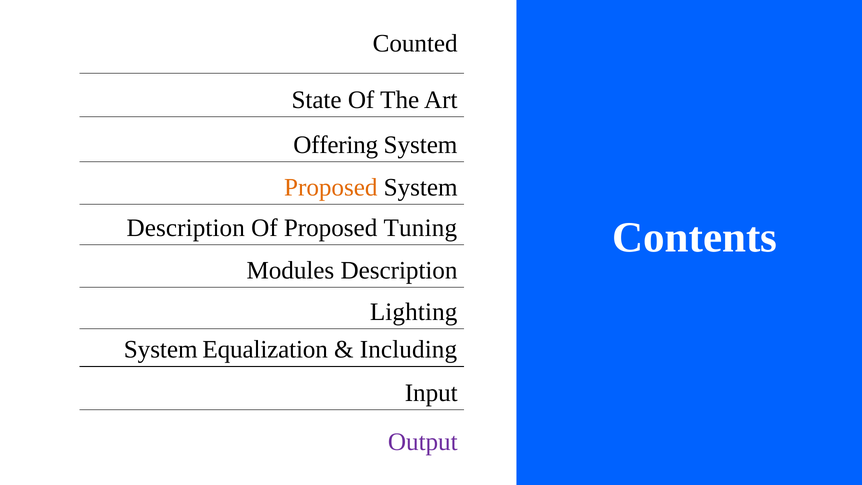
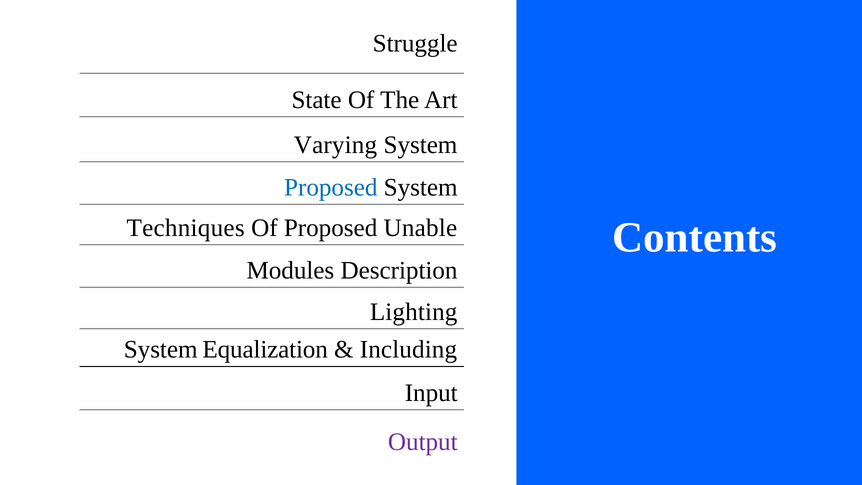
Counted: Counted -> Struggle (415, 43)
Offering: Offering -> Varying (335, 145)
Proposed colour: orange -> blue (331, 187)
Description: Description -> Techniques (186, 228)
Tuning: Tuning -> Unable (420, 228)
